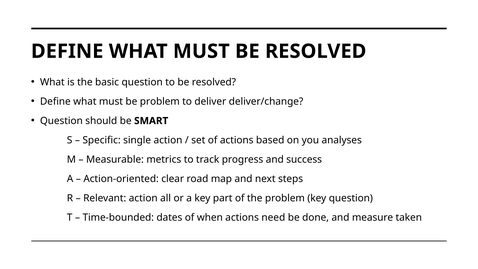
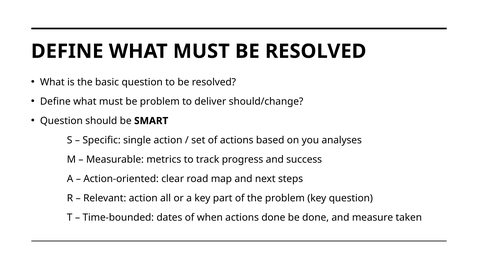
deliver/change: deliver/change -> should/change (266, 101)
actions need: need -> done (273, 217)
